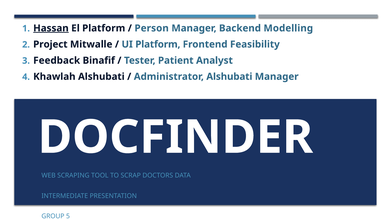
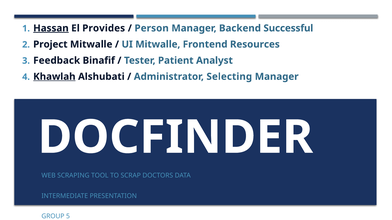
El Platform: Platform -> Provides (104, 28)
Modelling: Modelling -> Successful (288, 28)
UI Platform: Platform -> Mitwalle (158, 44)
Feasibility: Feasibility -> Resources (255, 44)
Khawlah underline: none -> present (54, 77)
Administrator Alshubati: Alshubati -> Selecting (229, 77)
